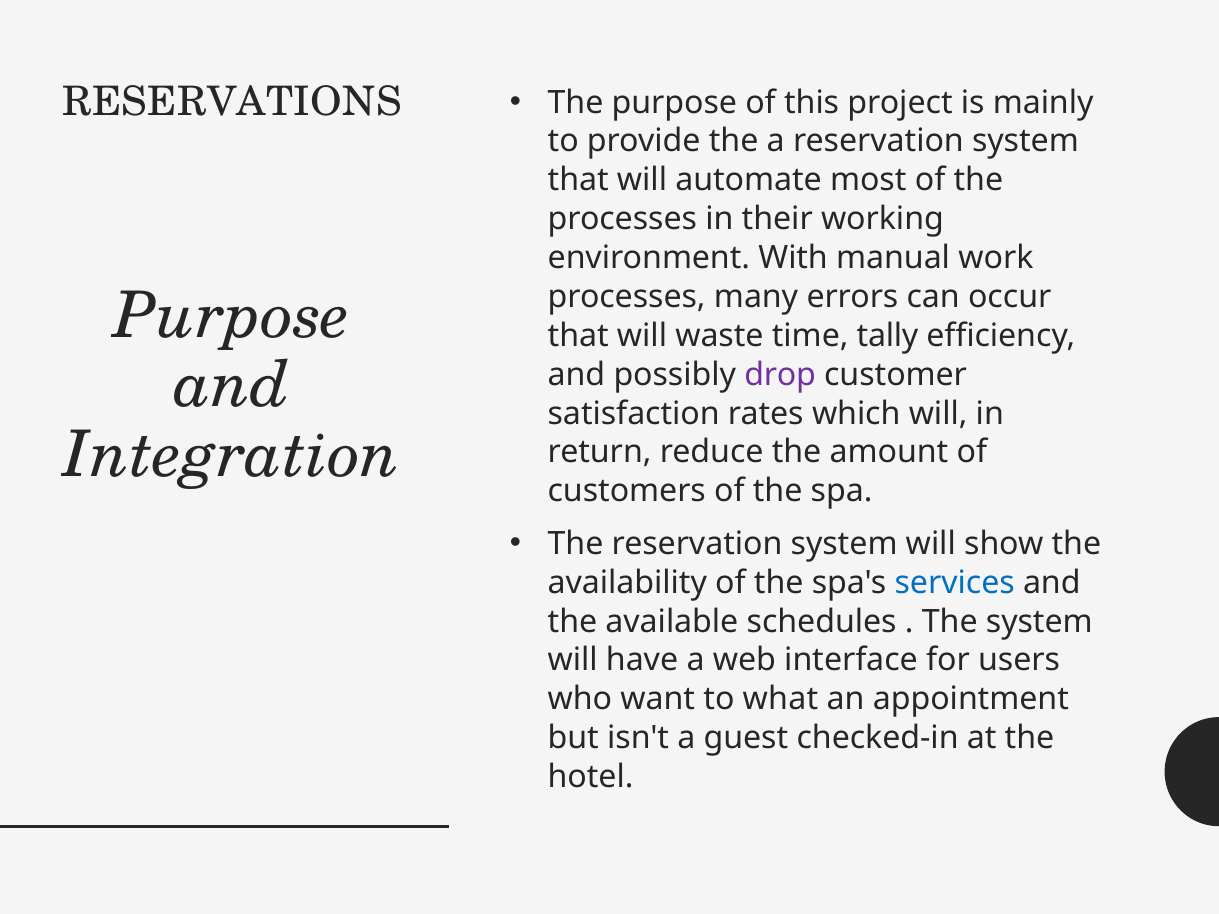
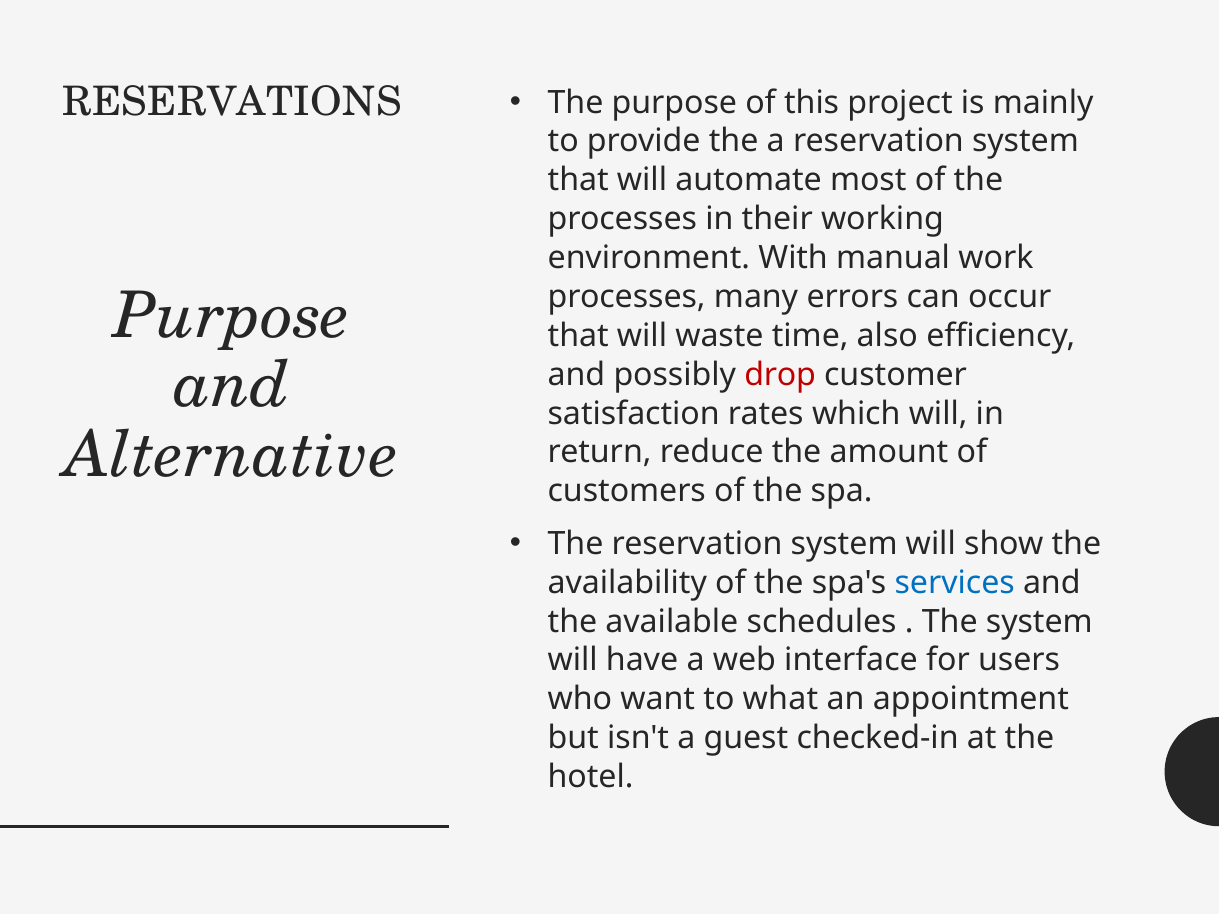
tally: tally -> also (887, 336)
drop colour: purple -> red (780, 375)
Integration: Integration -> Alternative (232, 455)
